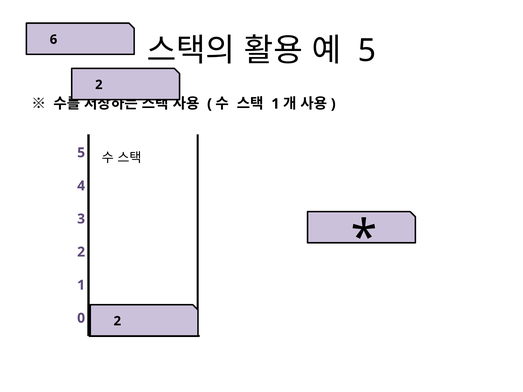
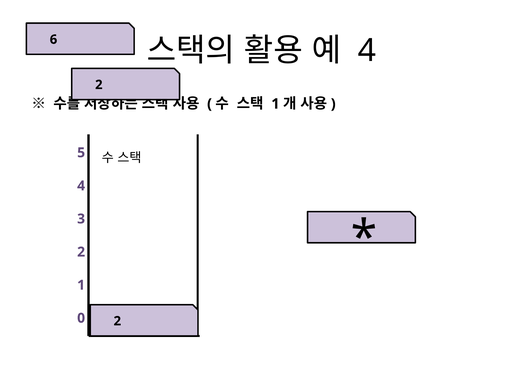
5: 5 -> 4 (367, 51)
